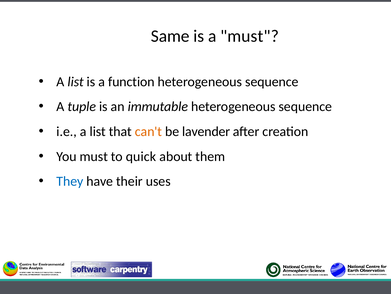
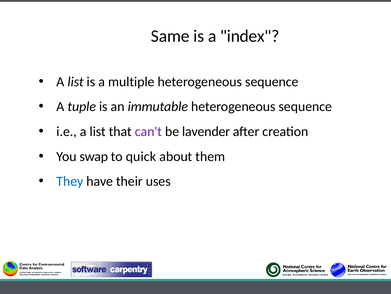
a must: must -> index (250, 36)
function: function -> multiple (131, 82)
can't colour: orange -> purple (148, 131)
You must: must -> swap (94, 156)
